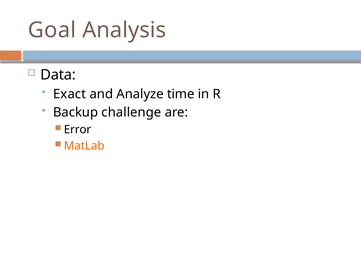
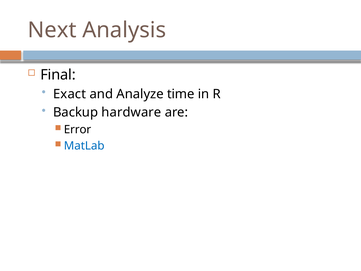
Goal: Goal -> Next (52, 30)
Data: Data -> Final (58, 75)
challenge: challenge -> hardware (131, 112)
MatLab colour: orange -> blue (84, 146)
